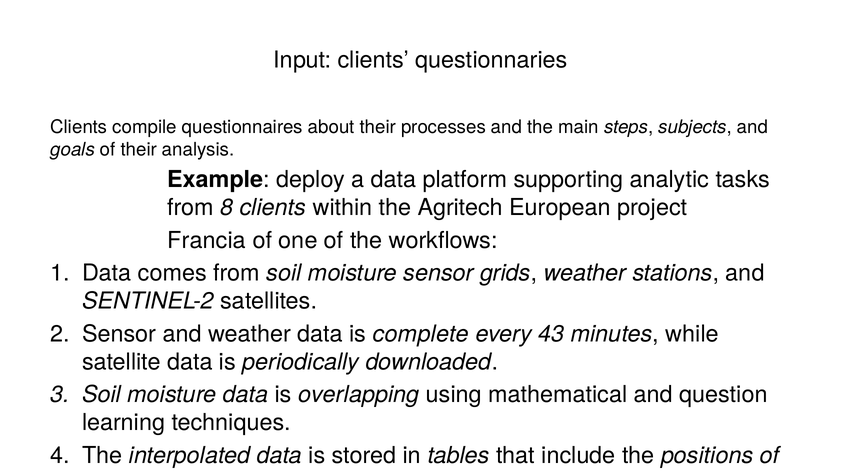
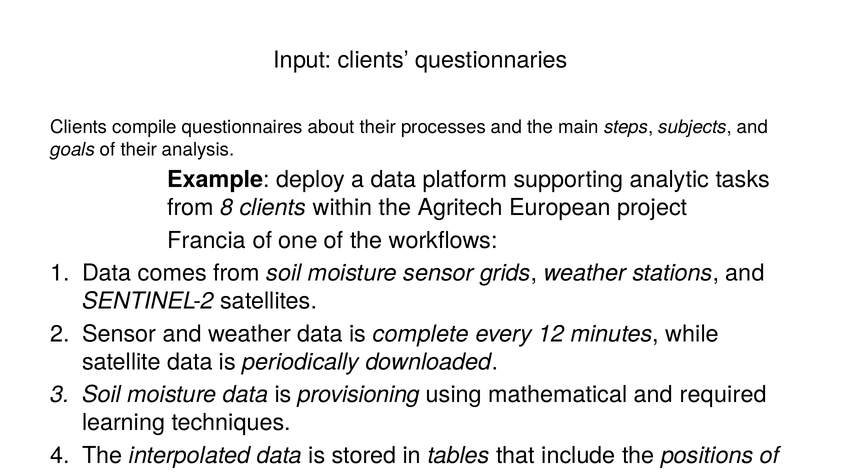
43: 43 -> 12 (551, 334)
overlapping: overlapping -> provisioning (359, 395)
question: question -> required (723, 395)
